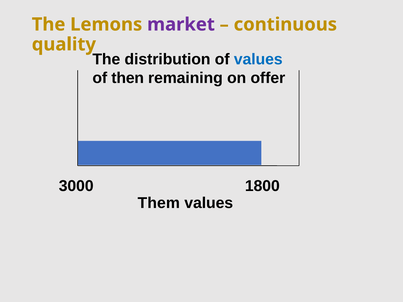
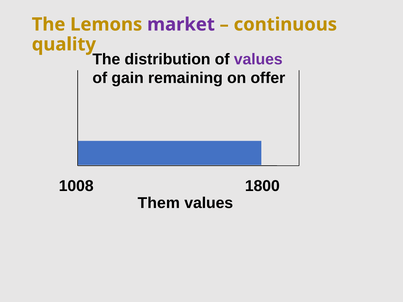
values colour: blue -> purple (258, 59)
then: then -> gain (128, 78)
3000: 3000 -> 1008 (76, 186)
